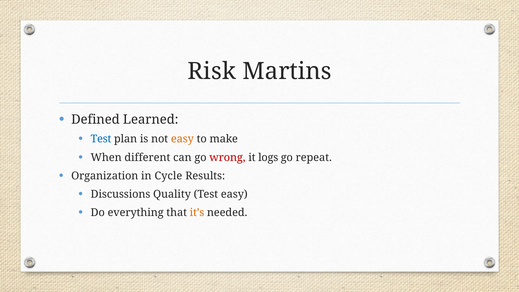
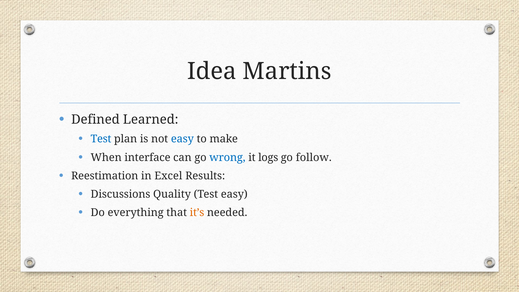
Risk: Risk -> Idea (212, 71)
easy colour: orange -> blue (182, 139)
different: different -> interface (147, 157)
wrong colour: red -> blue (227, 157)
repeat: repeat -> follow (314, 157)
Organization: Organization -> Reestimation (105, 176)
Cycle: Cycle -> Excel (168, 176)
